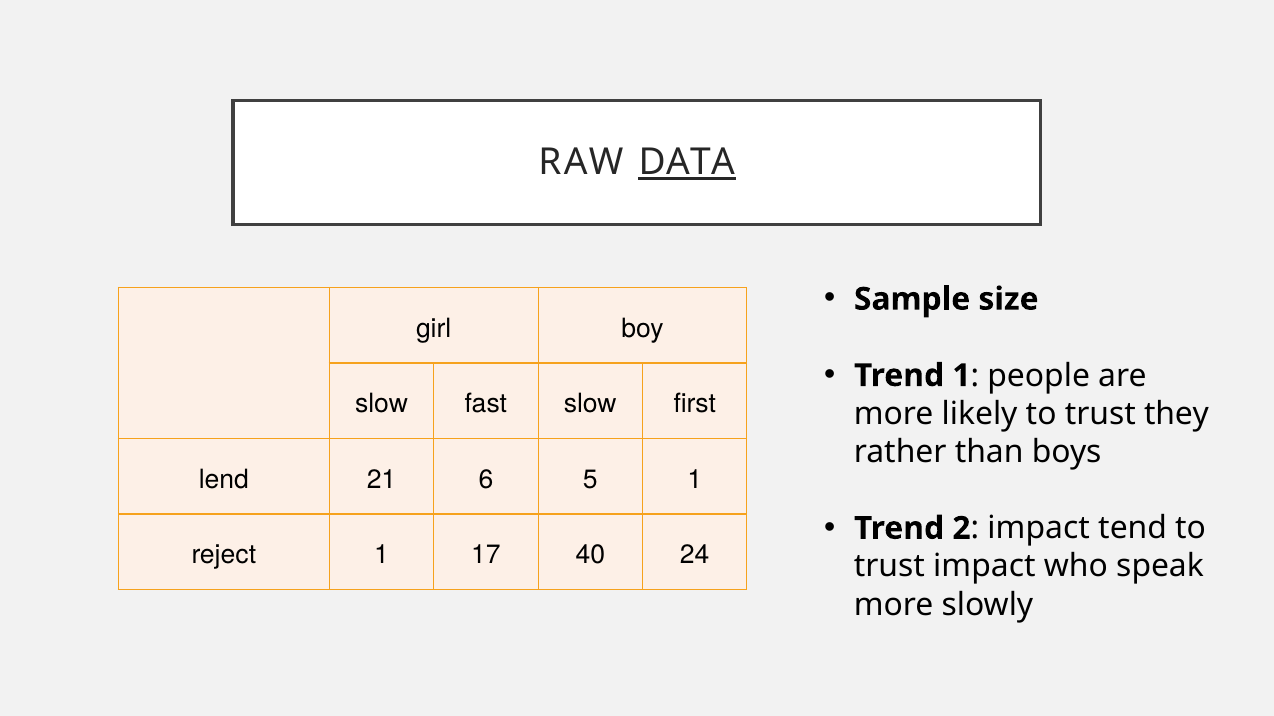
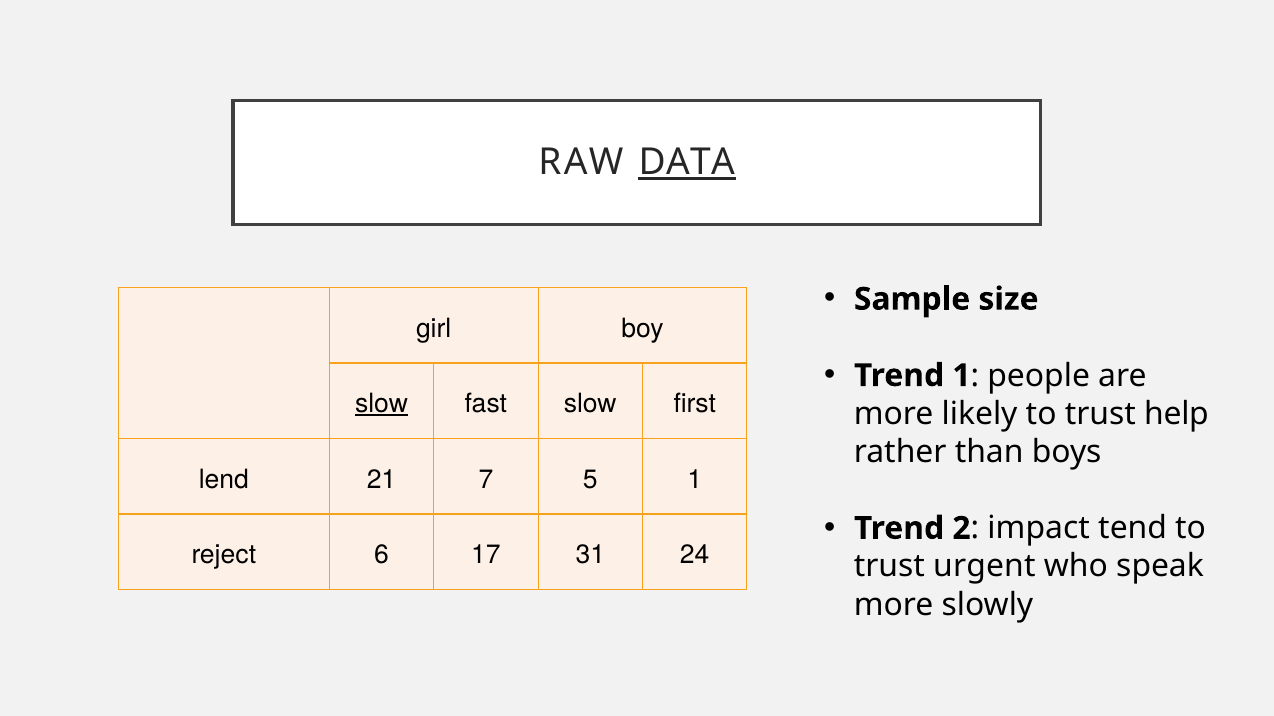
slow underline: none -> present (382, 404)
they: they -> help (1176, 414)
6: 6 -> 7 (486, 480)
reject 1: 1 -> 6 (382, 555)
40: 40 -> 31 (590, 555)
trust impact: impact -> urgent (984, 567)
